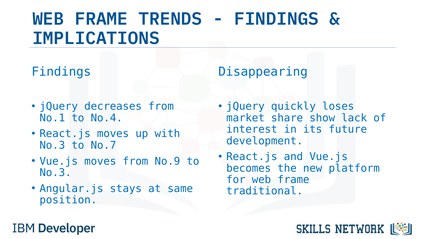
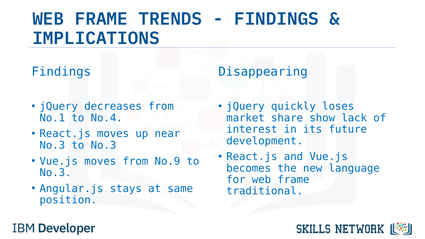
with: with -> near (167, 134)
No.3 to No.7: No.7 -> No.3 (103, 145)
platform: platform -> language (354, 168)
